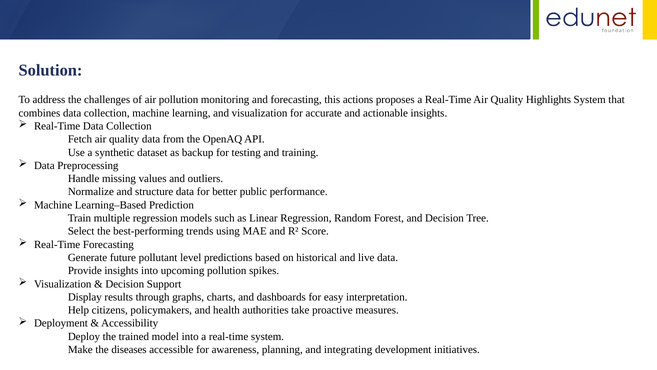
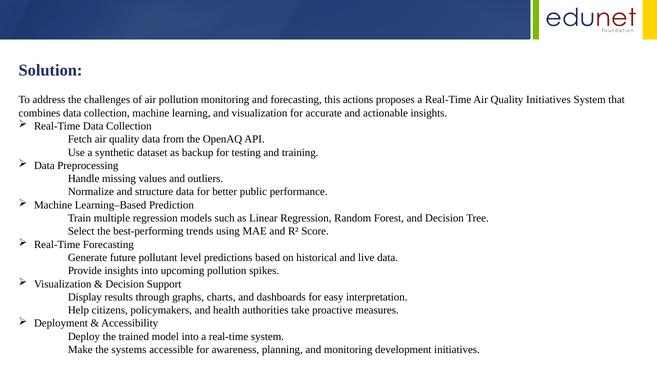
Quality Highlights: Highlights -> Initiatives (548, 100)
diseases: diseases -> systems (129, 349)
and integrating: integrating -> monitoring (348, 349)
